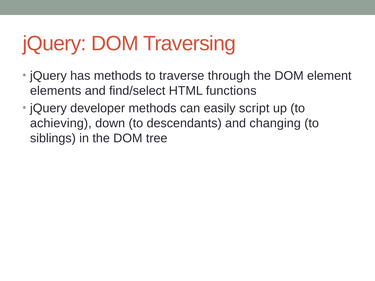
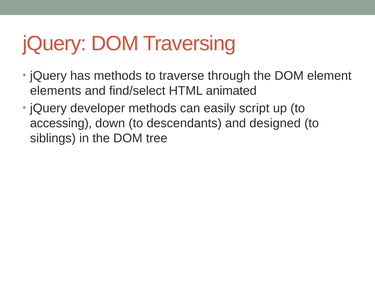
functions: functions -> animated (231, 91)
achieving: achieving -> accessing (61, 123)
changing: changing -> designed (275, 123)
